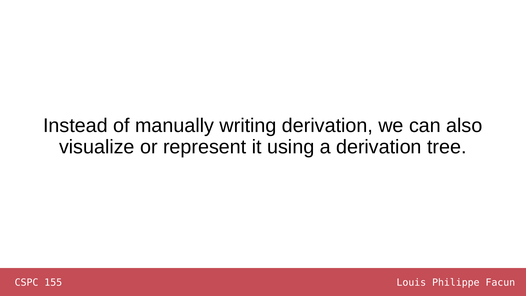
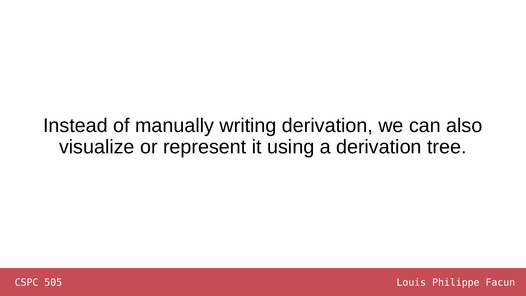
155: 155 -> 505 (53, 282)
